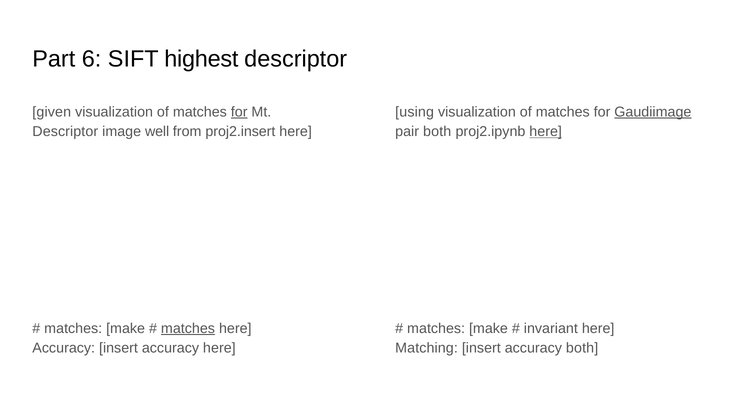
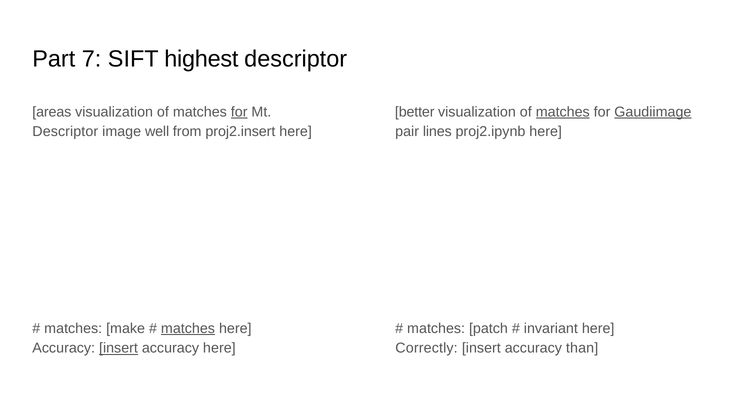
6: 6 -> 7 (92, 59)
given: given -> areas (52, 112)
using: using -> better (415, 112)
matches underline: none -> present (563, 112)
pair both: both -> lines (437, 132)
here underline: present -> none (546, 132)
make: make -> patch (488, 328)
insert underline: none -> present (118, 348)
Matching: Matching -> Correctly (427, 348)
accuracy both: both -> than (582, 348)
